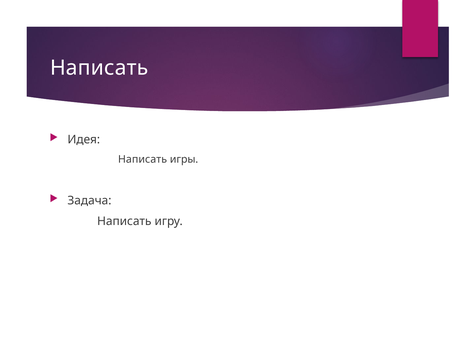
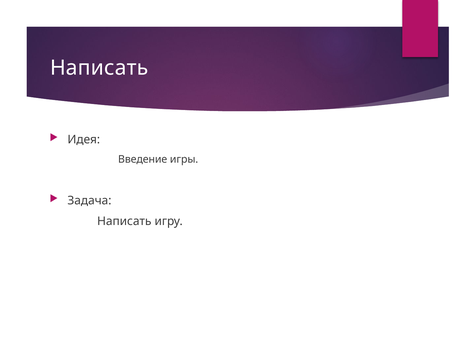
Написать: Написать -> Введение (143, 160)
